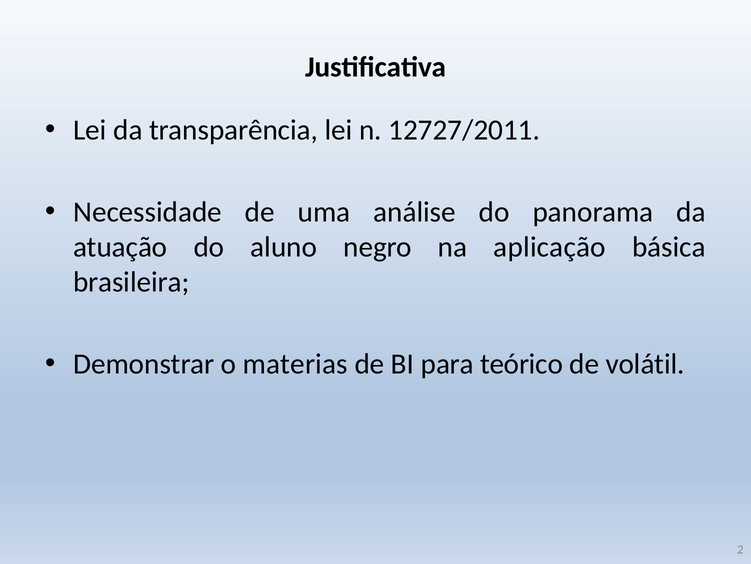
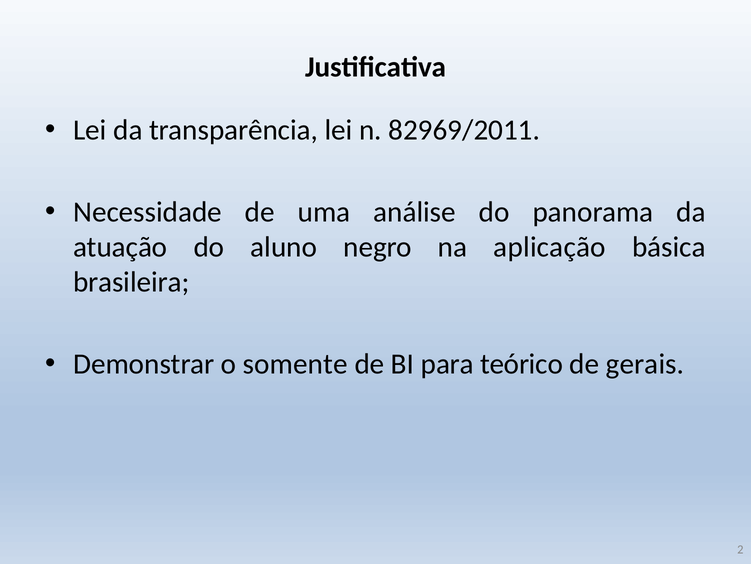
12727/2011: 12727/2011 -> 82969/2011 (464, 130)
materias: materias -> somente (295, 364)
volátil: volátil -> gerais (645, 364)
